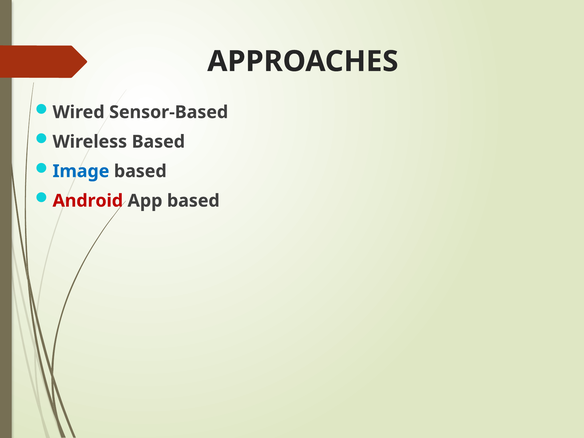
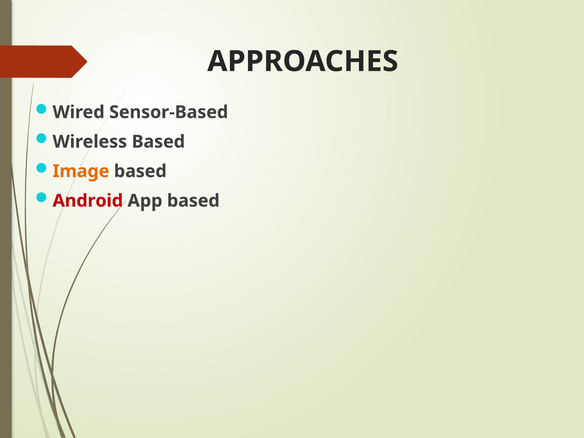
Image colour: blue -> orange (81, 171)
